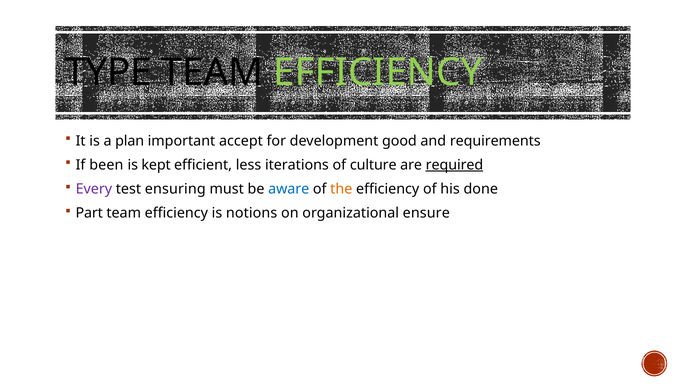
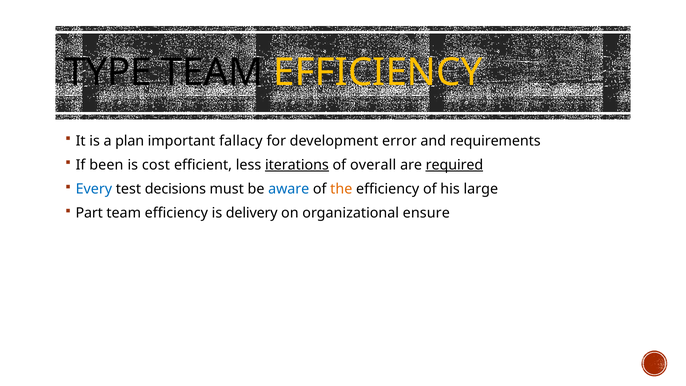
EFFICIENCY colour: light green -> yellow (378, 72)
accept: accept -> fallacy (241, 141)
good: good -> error (399, 141)
kept: kept -> cost (156, 165)
iterations underline: none -> present (297, 165)
culture: culture -> overall (373, 165)
Every colour: purple -> blue (94, 189)
ensuring: ensuring -> decisions (175, 189)
done: done -> large (481, 189)
notions: notions -> delivery (252, 213)
